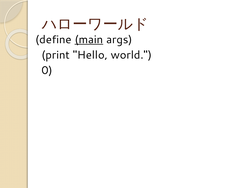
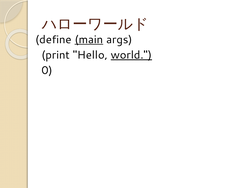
world underline: none -> present (131, 55)
